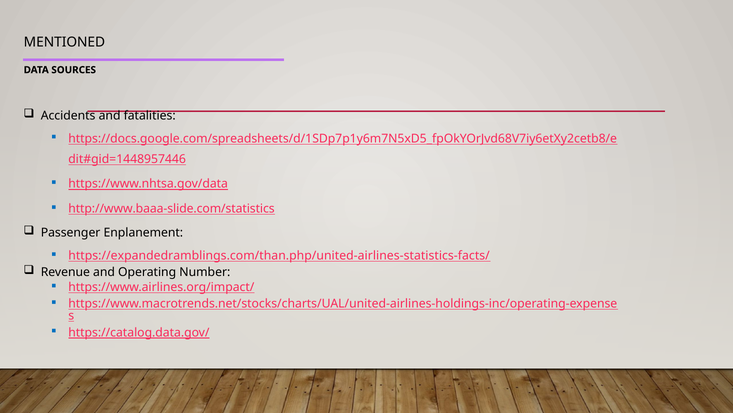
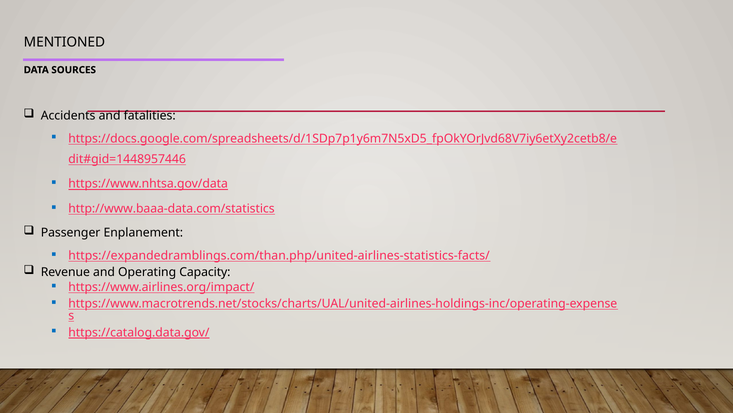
http://www.baaa-slide.com/statistics: http://www.baaa-slide.com/statistics -> http://www.baaa-data.com/statistics (171, 209)
Number: Number -> Capacity (205, 272)
